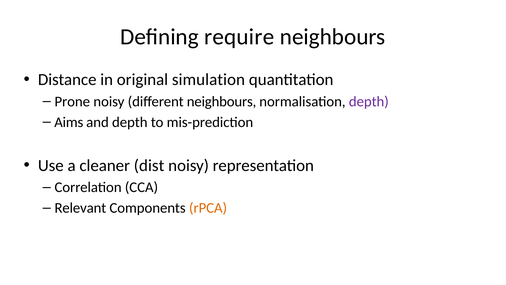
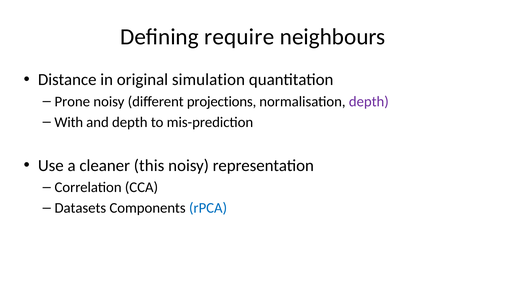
different neighbours: neighbours -> projections (222, 101)
Aims: Aims -> With (69, 122)
dist: dist -> this (149, 165)
Relevant: Relevant -> Datasets (80, 208)
rPCA colour: orange -> blue (208, 208)
